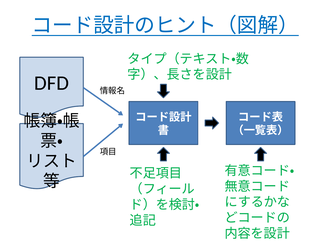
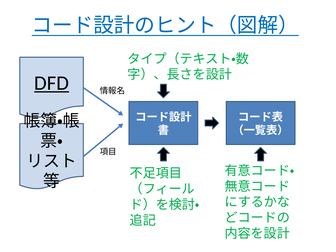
DFD underline: none -> present (52, 83)
